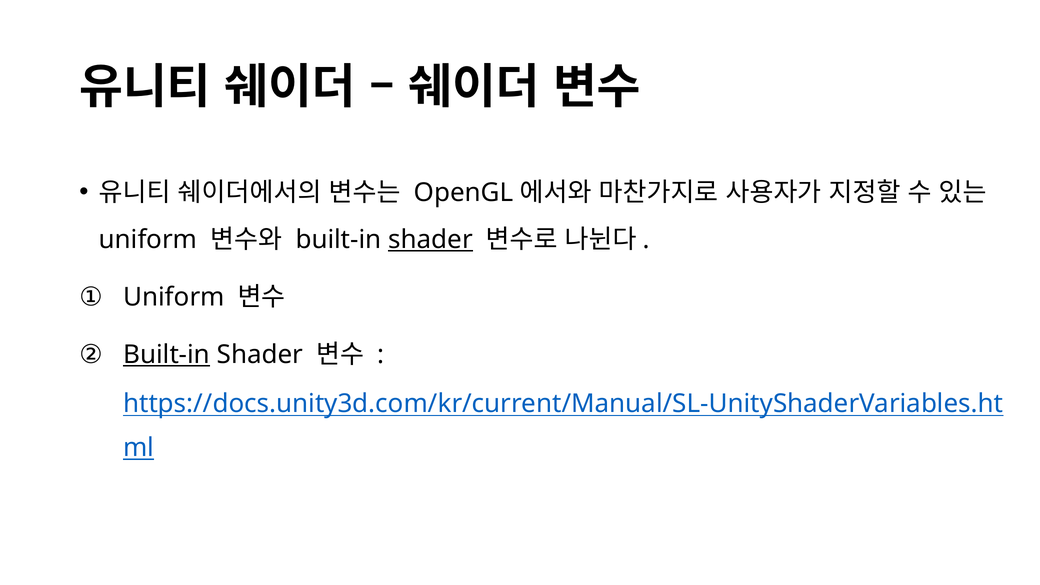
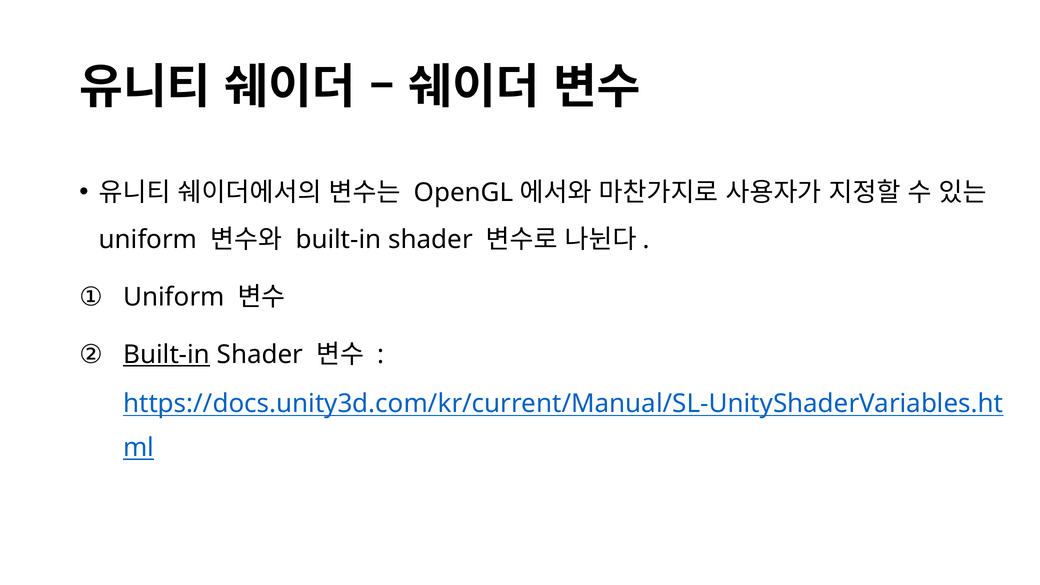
shader underline: present -> none (430, 239)
